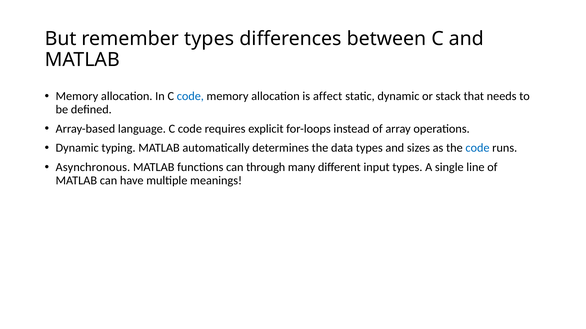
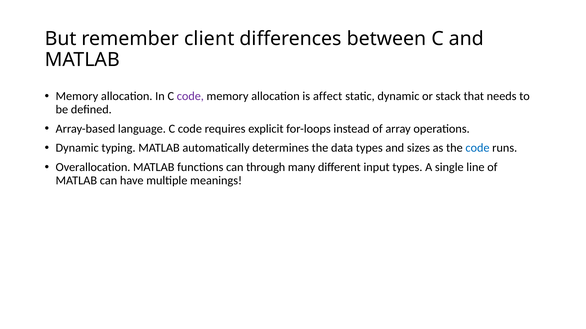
remember types: types -> client (209, 39)
code colour: blue -> purple (190, 96)
Asynchronous: Asynchronous -> Overallocation (93, 168)
